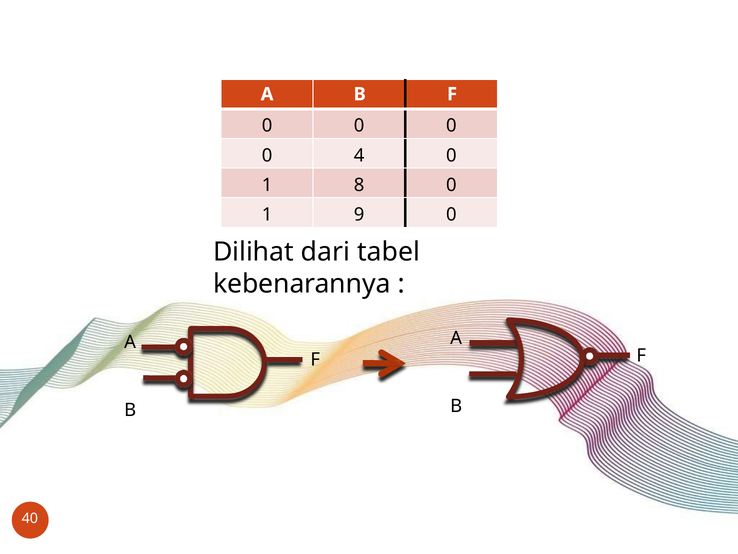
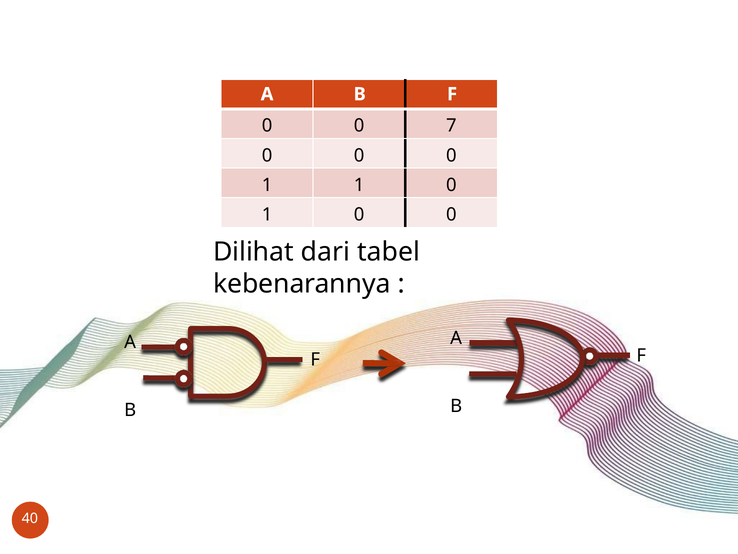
0: 0 -> 7 (451, 126)
4: 4 -> 0 (359, 155)
1 8: 8 -> 1 (359, 185)
9: 9 -> 0 (359, 214)
